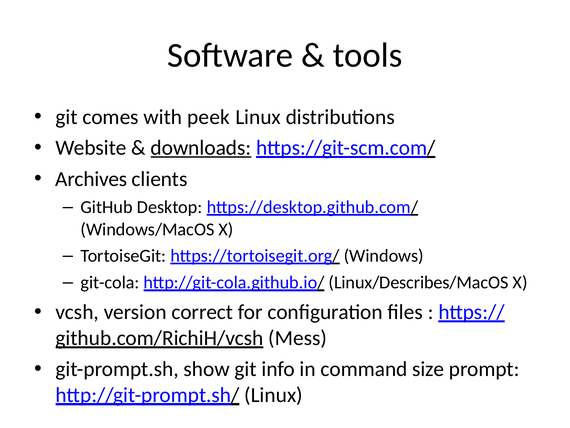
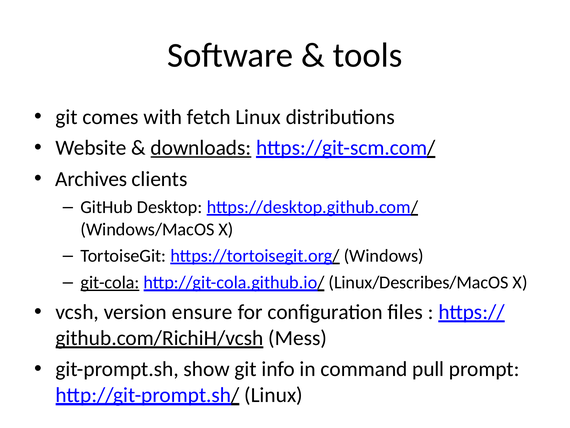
peek: peek -> fetch (209, 117)
git-cola underline: none -> present (110, 282)
correct: correct -> ensure (202, 312)
size: size -> pull (428, 369)
